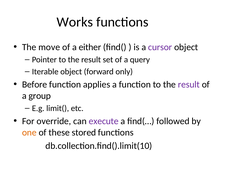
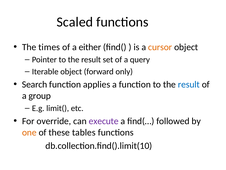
Works: Works -> Scaled (75, 22)
move: move -> times (49, 47)
cursor colour: purple -> orange (160, 47)
Before: Before -> Search (35, 84)
result colour: purple -> blue (189, 84)
stored: stored -> tables (84, 132)
